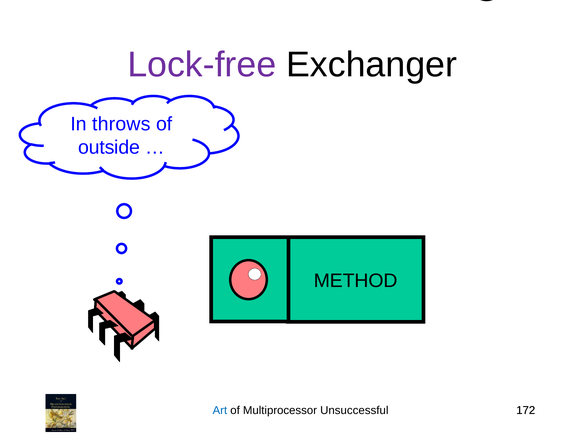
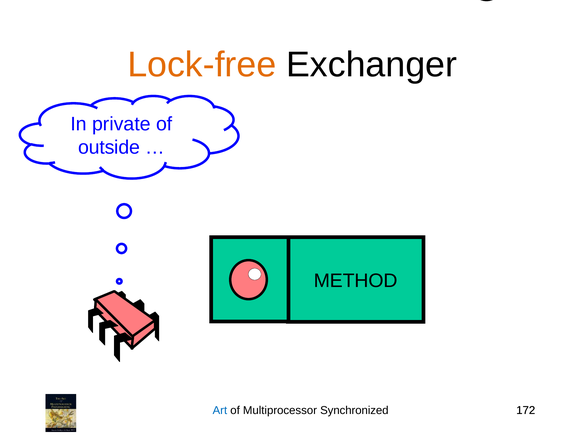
Lock-free colour: purple -> orange (202, 65)
throws: throws -> private (121, 124)
Unsuccessful: Unsuccessful -> Synchronized (354, 410)
